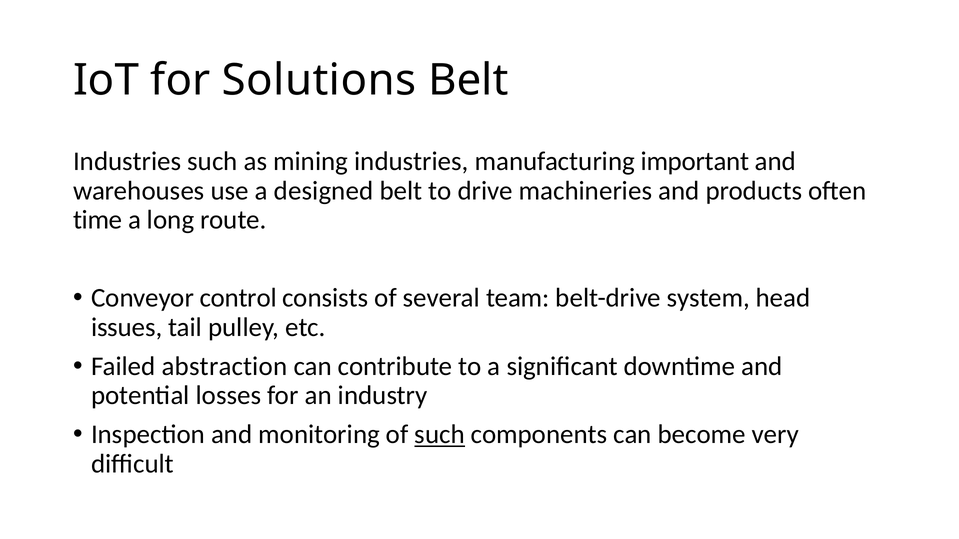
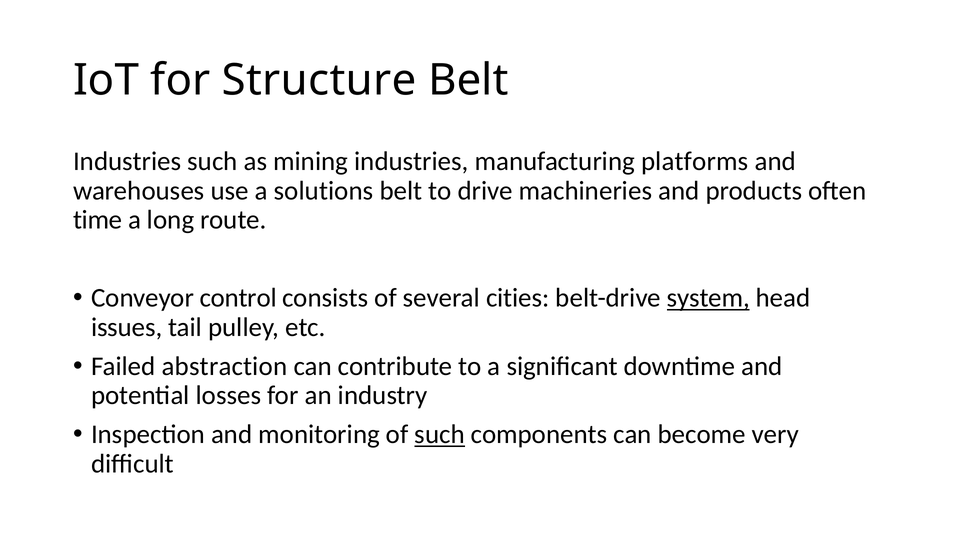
Solutions: Solutions -> Structure (319, 81)
important: important -> platforms (695, 162)
designed: designed -> solutions (324, 191)
team: team -> cities (518, 298)
system underline: none -> present (708, 298)
